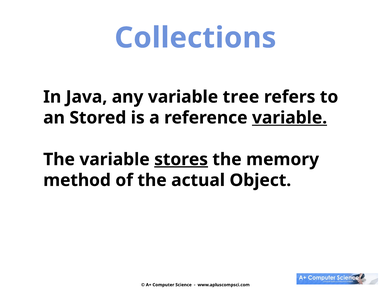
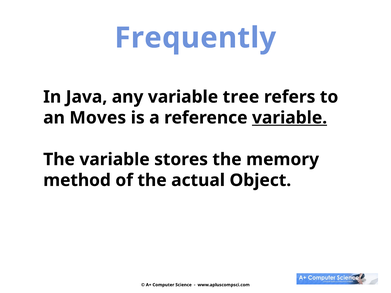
Collections: Collections -> Frequently (195, 38)
Stored: Stored -> Moves (98, 118)
stores underline: present -> none (181, 160)
